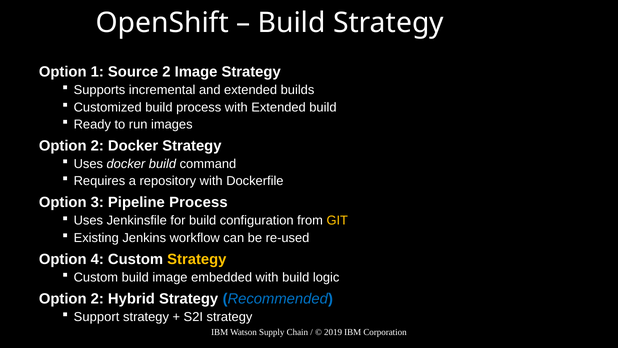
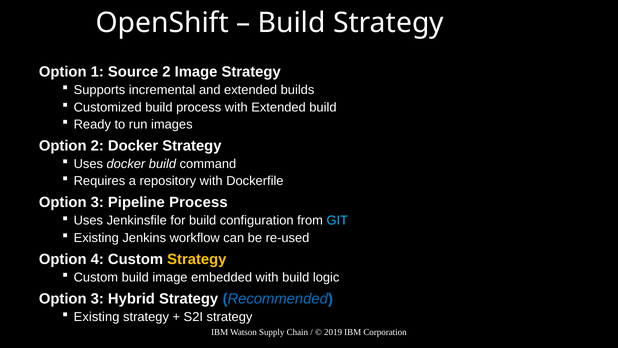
GIT colour: yellow -> light blue (337, 220)
2: 2 -> 3 (97, 298)
Support: Support -> Existing (97, 317)
